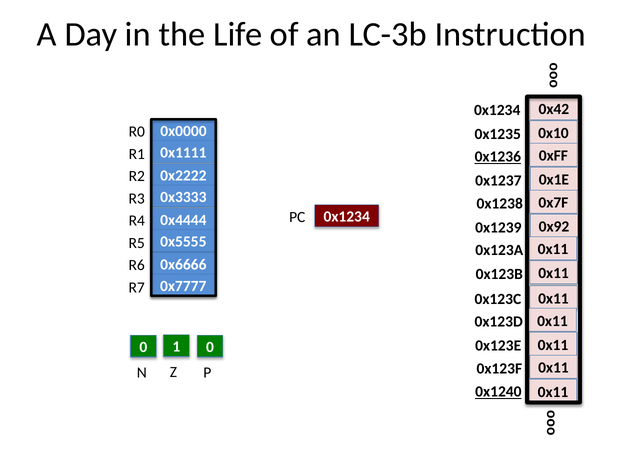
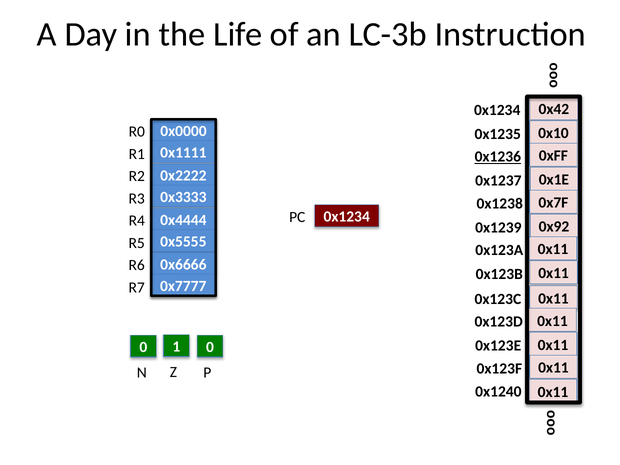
0x1240 underline: present -> none (498, 392)
